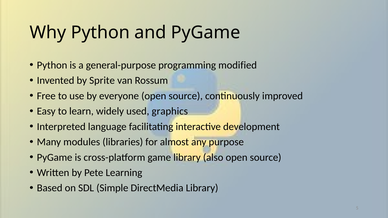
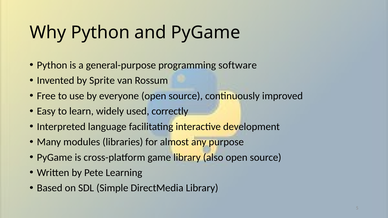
modified: modified -> software (238, 65)
graphics: graphics -> correctly (170, 111)
